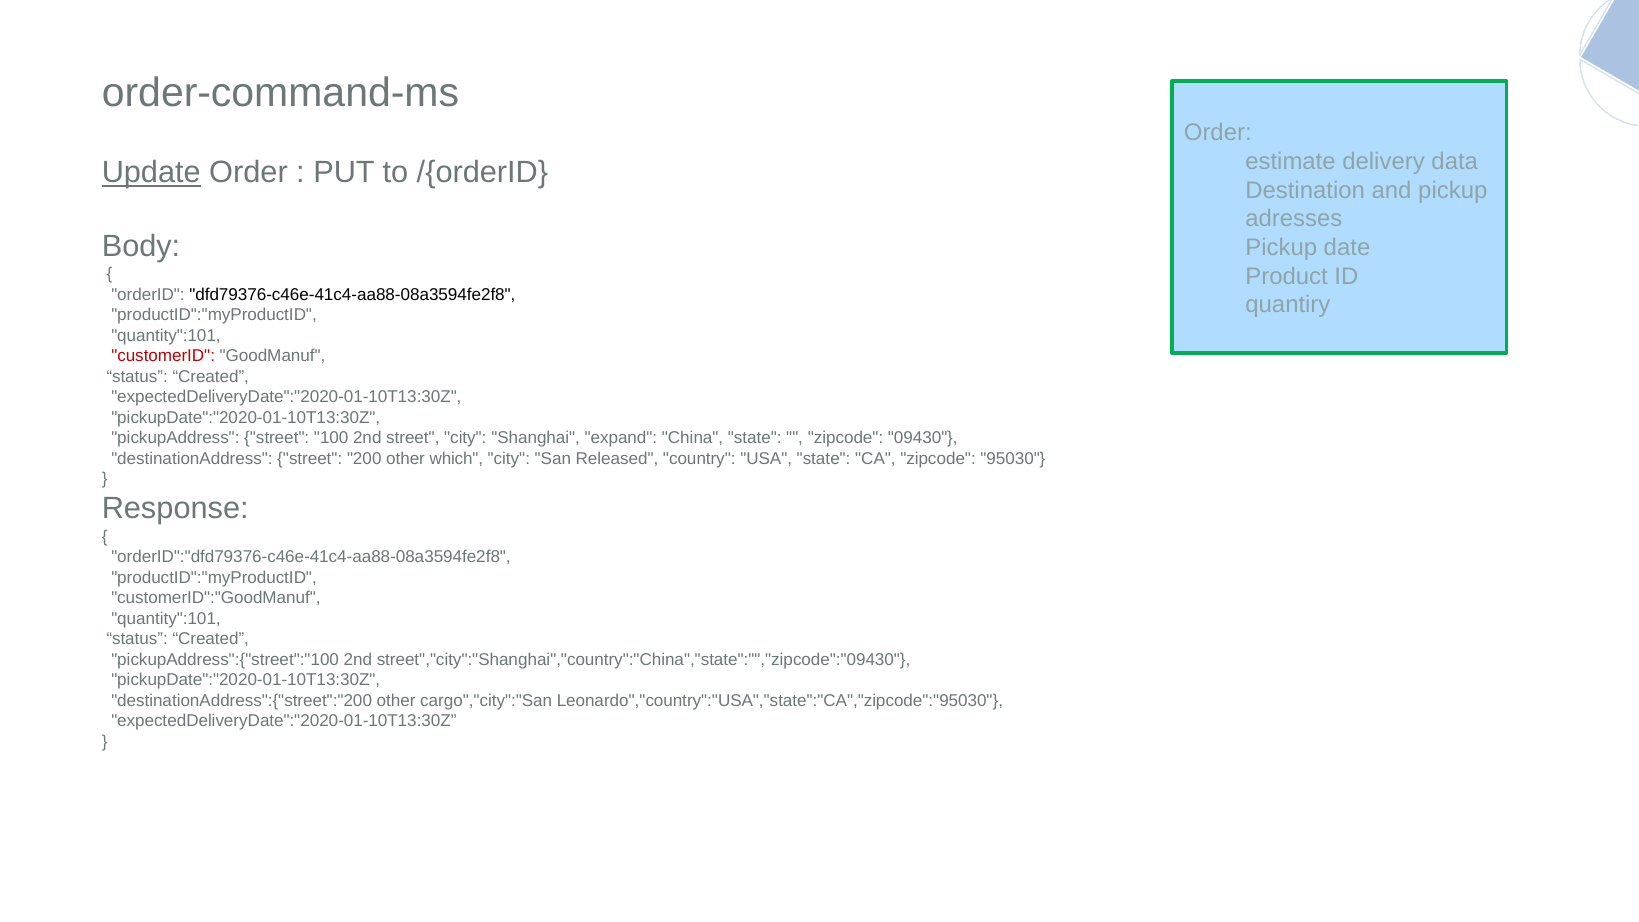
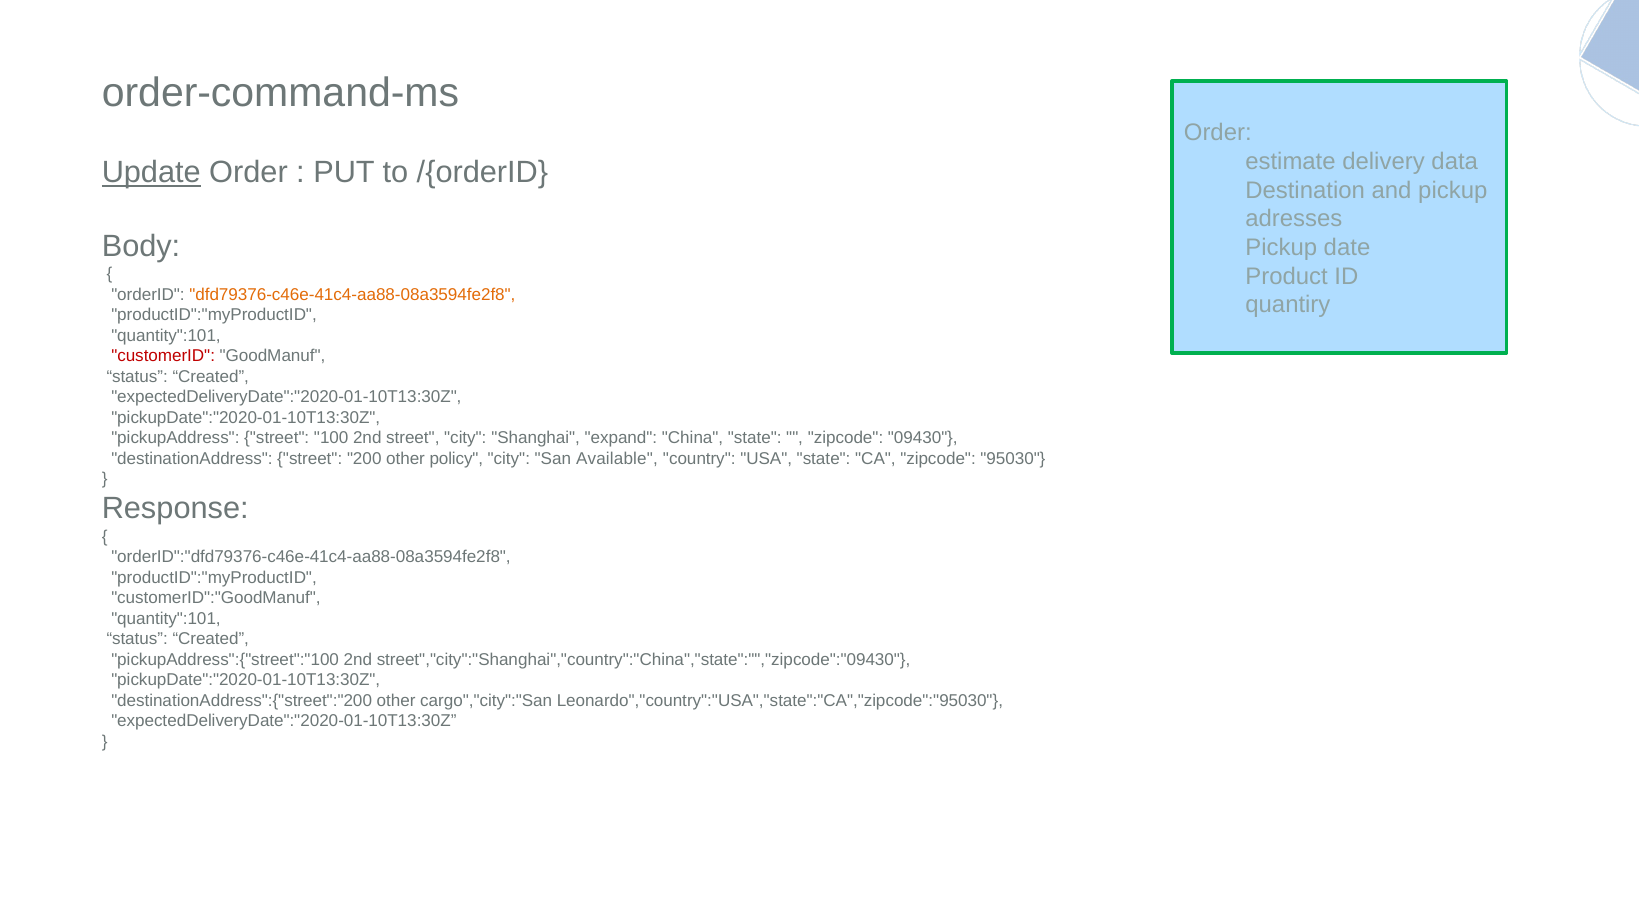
dfd79376-c46e-41c4-aa88-08a3594fe2f8 colour: black -> orange (352, 294)
which: which -> policy (456, 459)
Released: Released -> Available (617, 459)
